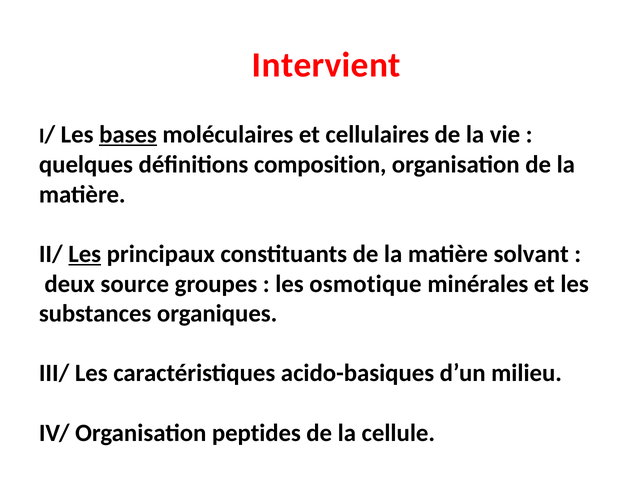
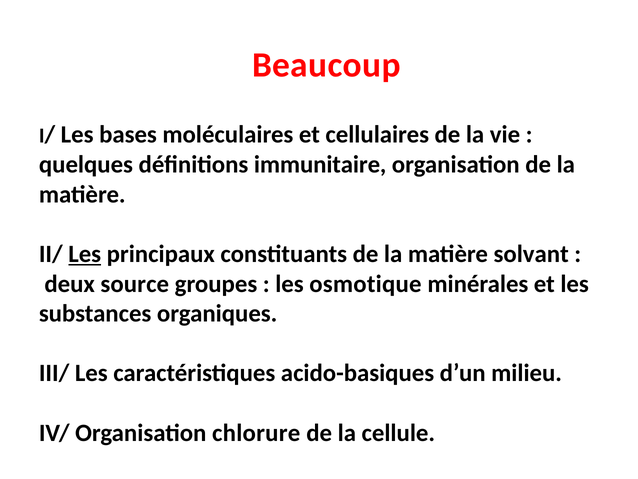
Intervient: Intervient -> Beaucoup (326, 65)
bases underline: present -> none (128, 135)
composition: composition -> immunitaire (320, 164)
peptides: peptides -> chlorure (256, 432)
